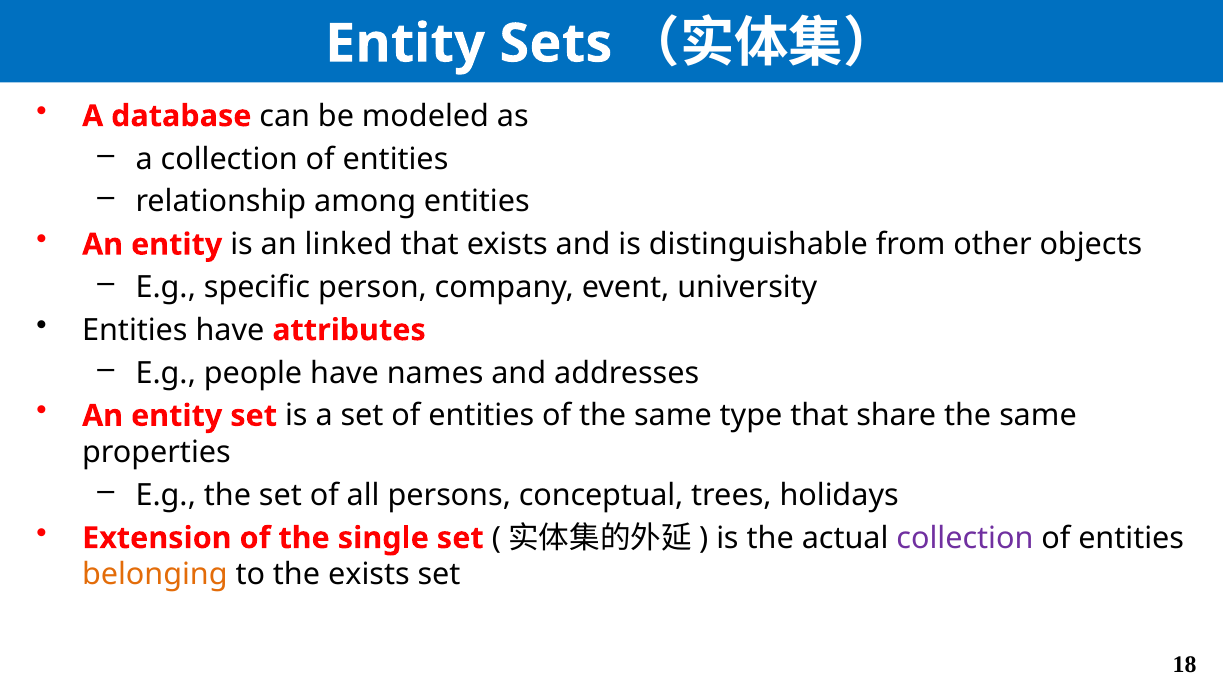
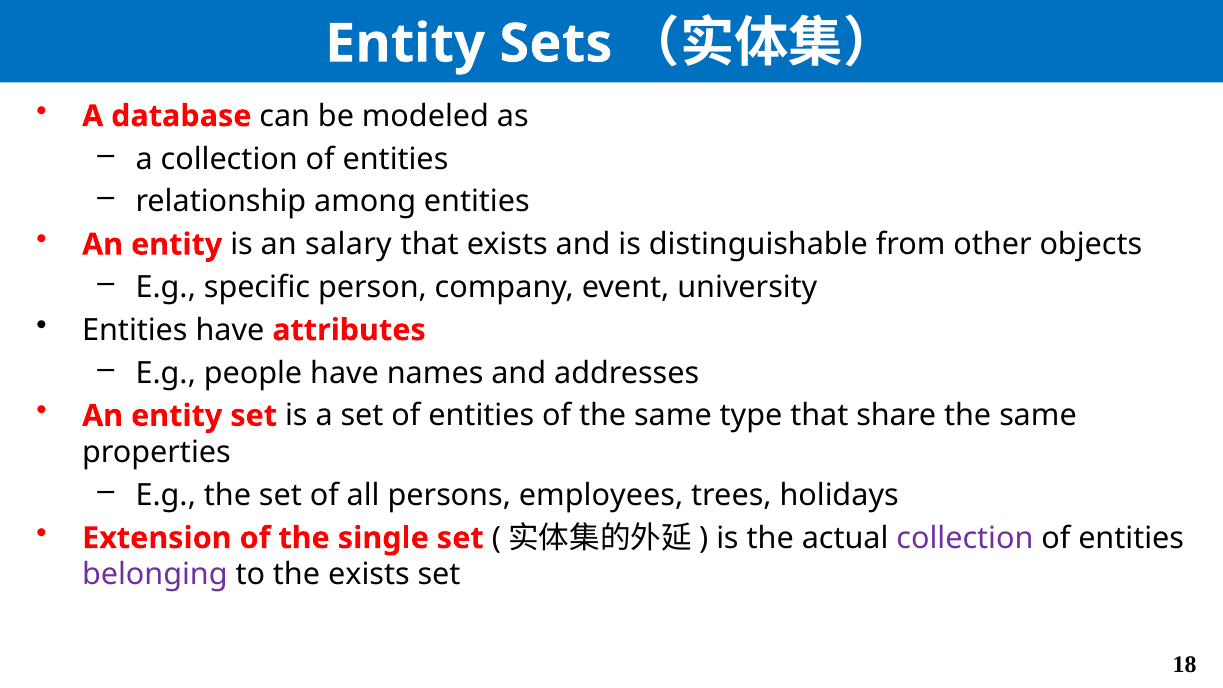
linked: linked -> salary (349, 245)
conceptual: conceptual -> employees (601, 495)
belonging colour: orange -> purple (155, 575)
